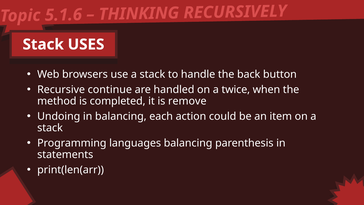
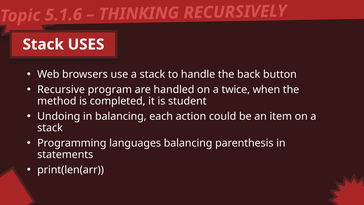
continue: continue -> program (110, 89)
remove: remove -> student (187, 101)
